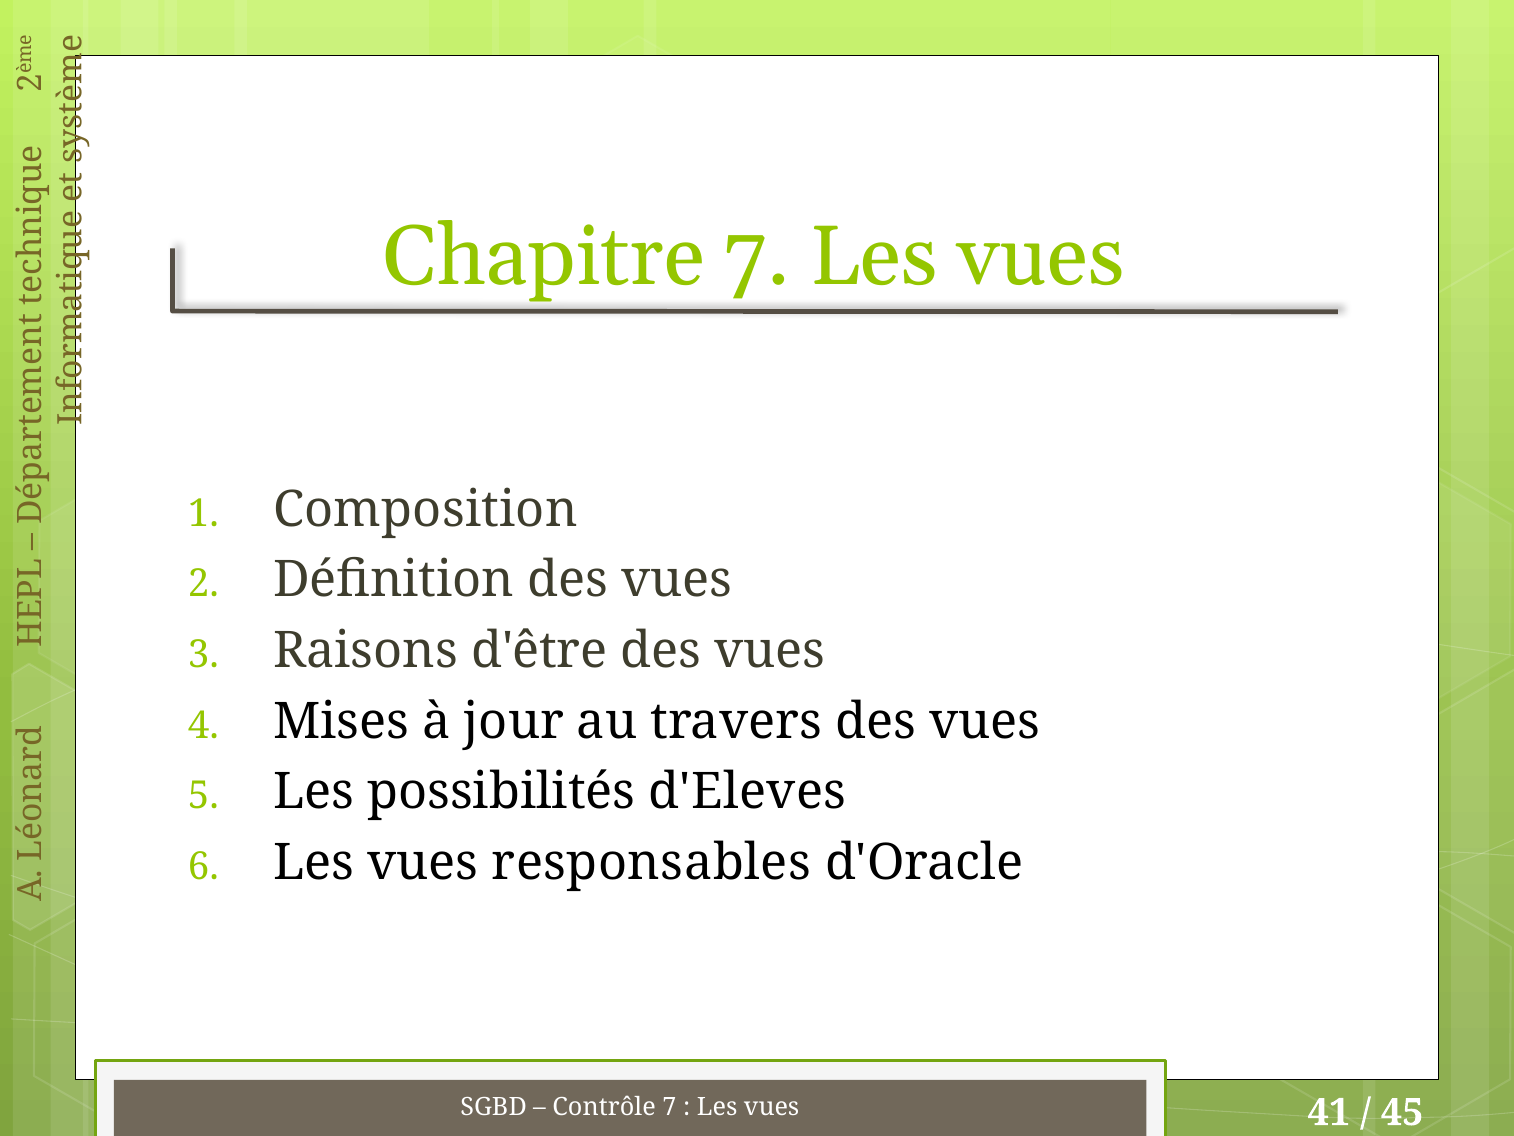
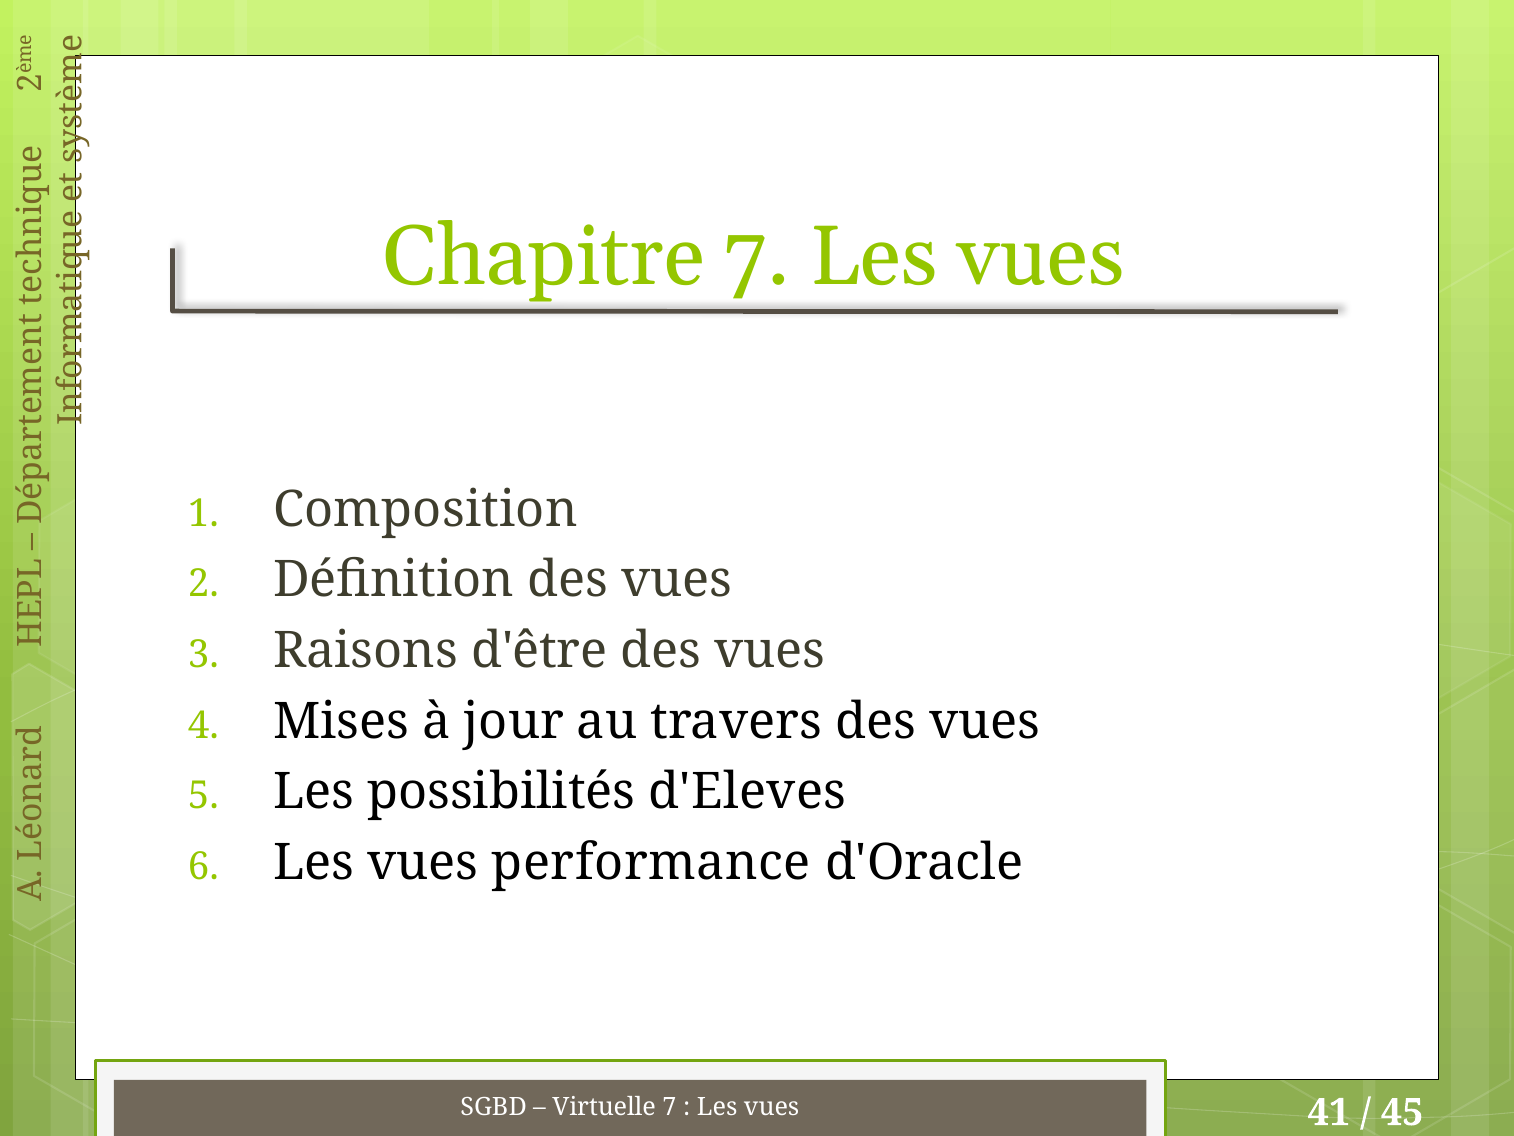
responsables: responsables -> performance (651, 863)
Contrôle: Contrôle -> Virtuelle (604, 1107)
